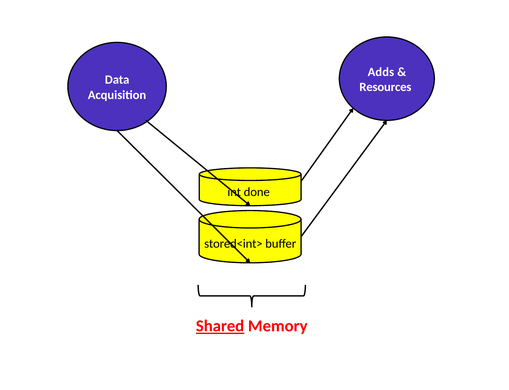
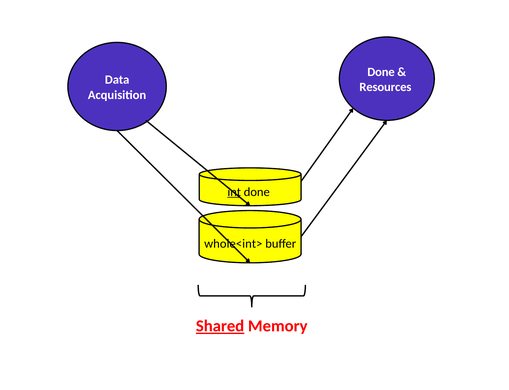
Adds: Adds -> Done (381, 72)
int underline: none -> present (234, 192)
stored<int>: stored<int> -> whole<int> (233, 244)
